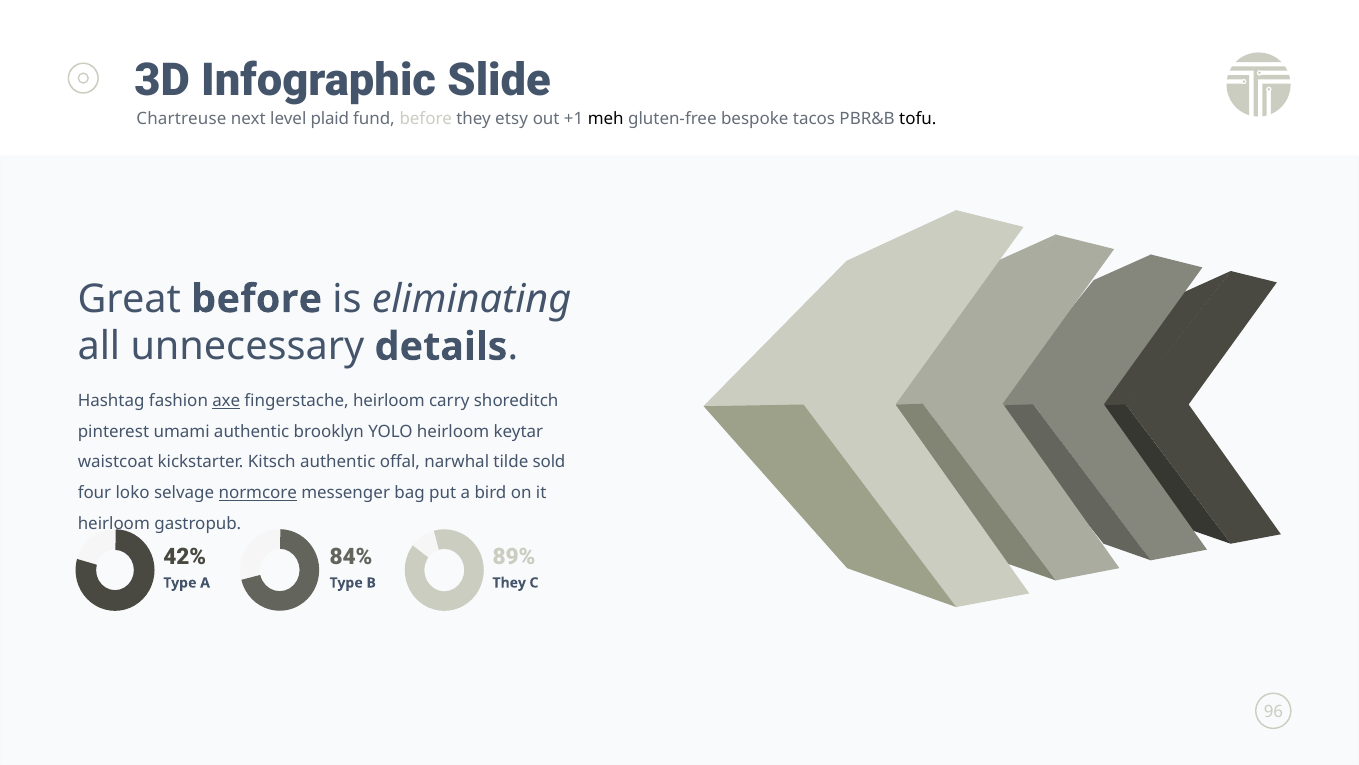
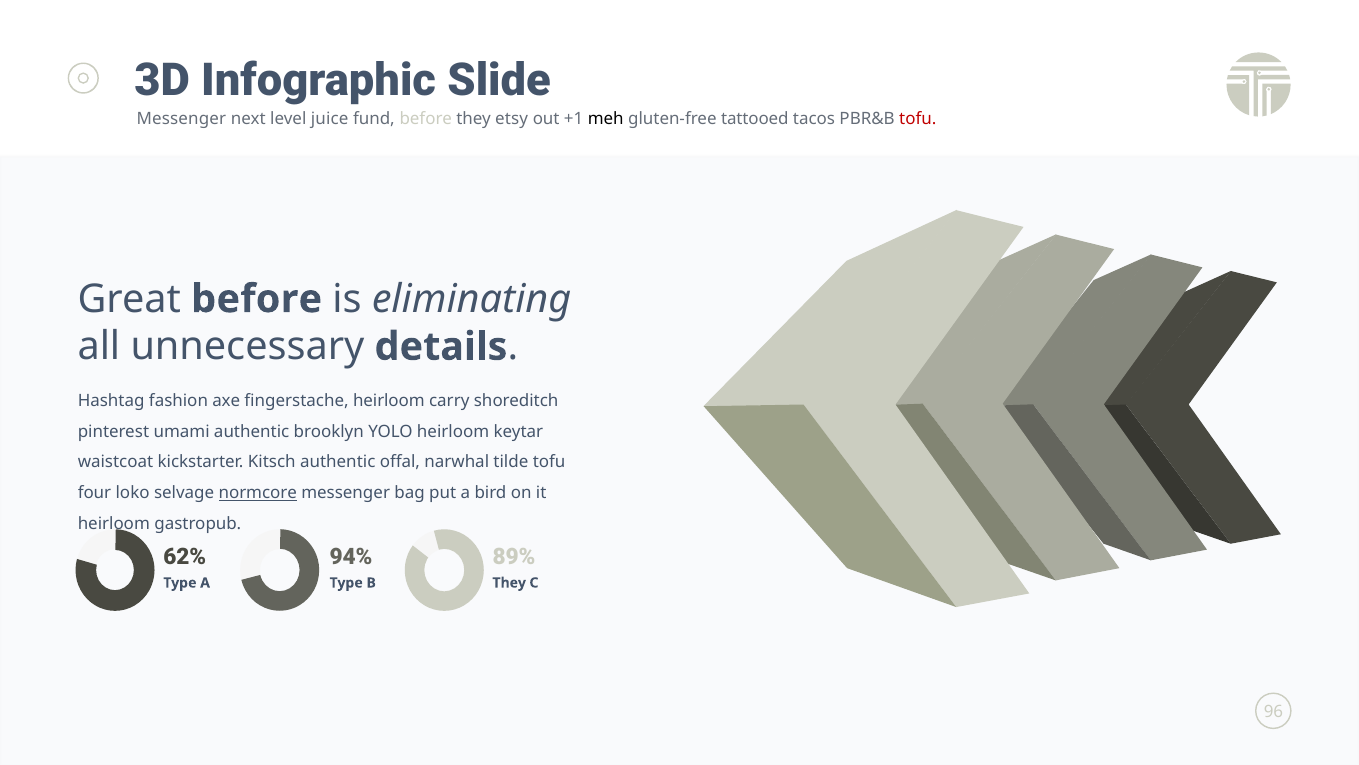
Chartreuse: Chartreuse -> Messenger (181, 119)
plaid: plaid -> juice (330, 119)
bespoke: bespoke -> tattooed (755, 119)
tofu colour: black -> red (918, 119)
axe underline: present -> none (226, 401)
tilde sold: sold -> tofu (549, 462)
42%: 42% -> 62% (185, 556)
84%: 84% -> 94% (351, 556)
